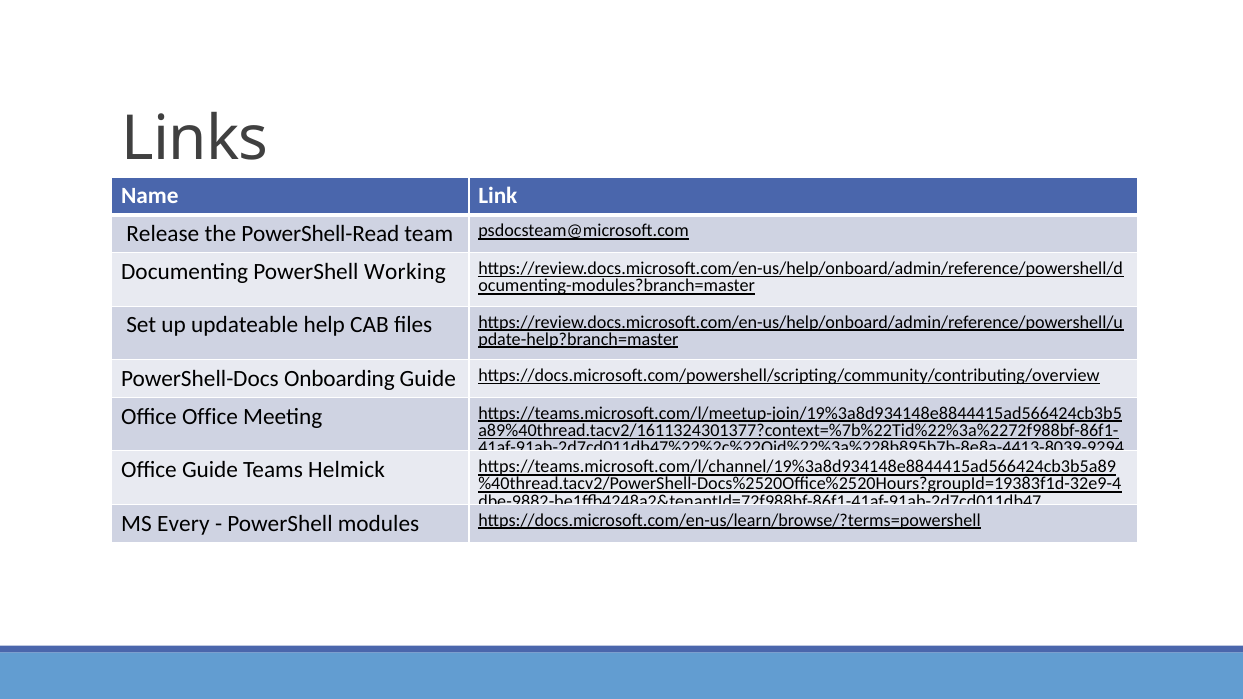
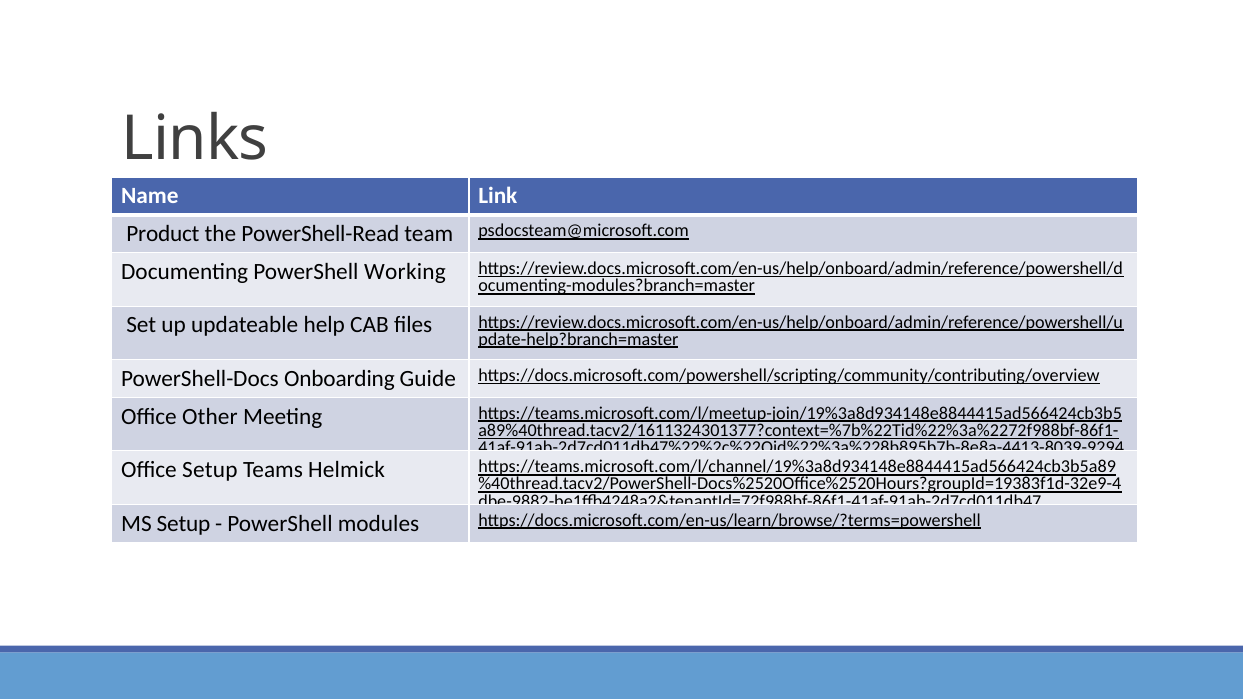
Release: Release -> Product (163, 234)
Office Office: Office -> Other (210, 417)
Office Guide: Guide -> Setup (210, 470)
MS Every: Every -> Setup (184, 524)
